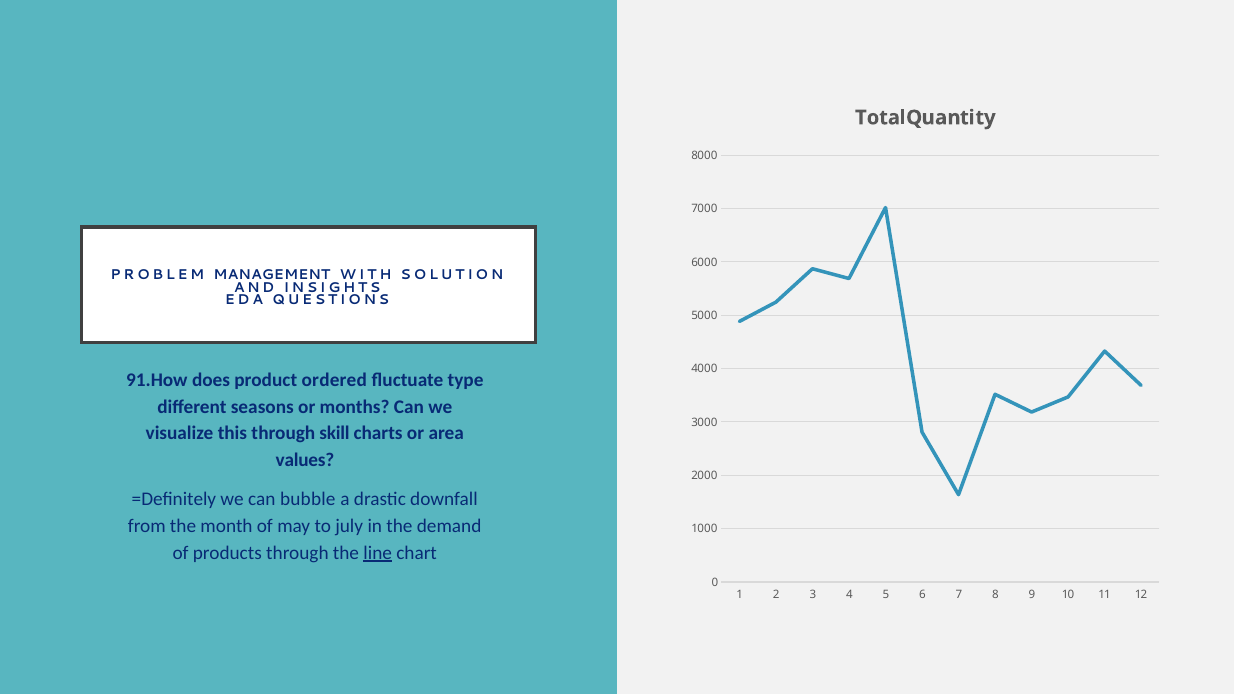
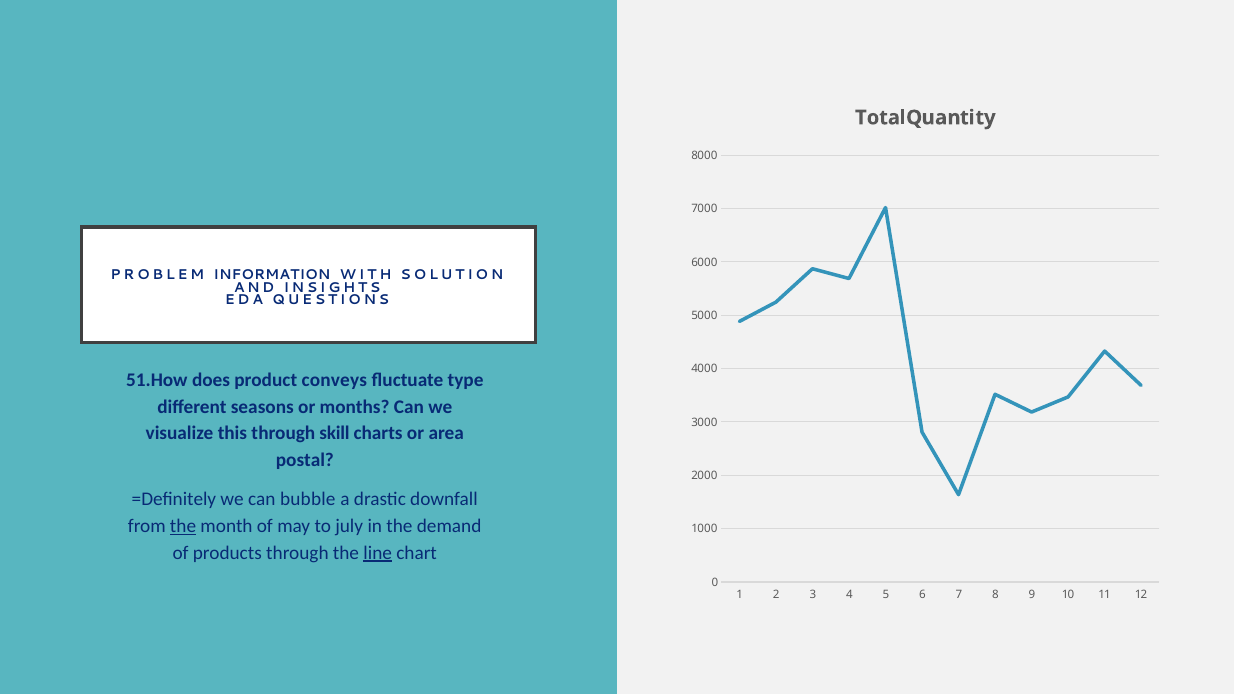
MANAGEMENT: MANAGEMENT -> INFORMATION (272, 275)
91.How: 91.How -> 51.How (157, 380)
ordered: ordered -> conveys (334, 380)
values: values -> postal (305, 460)
the underline: none -> present (183, 526)
